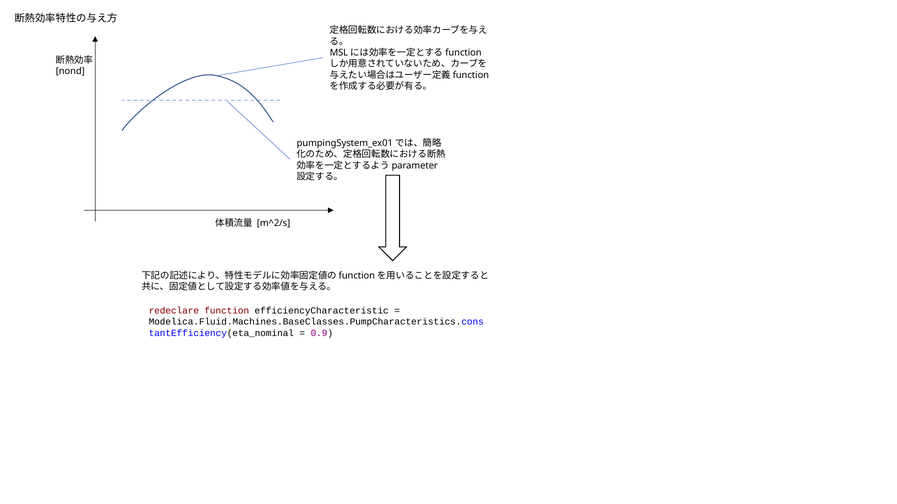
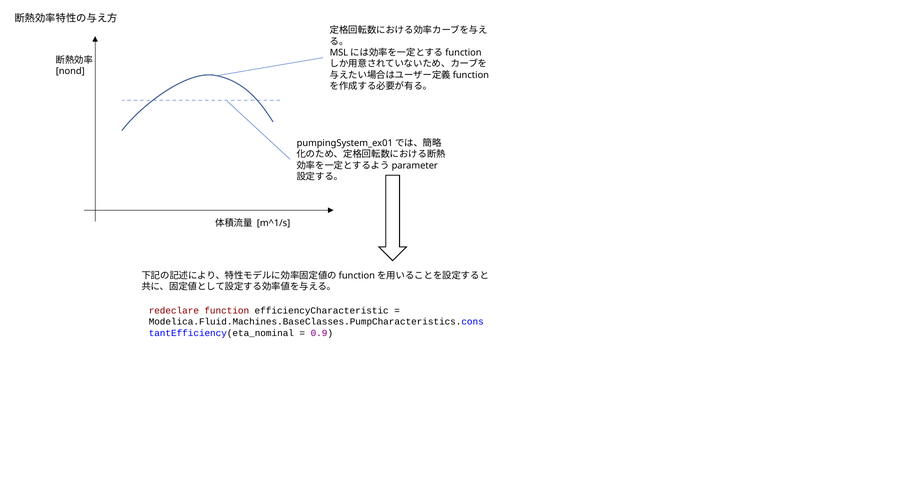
m^2/s: m^2/s -> m^1/s (274, 224)
